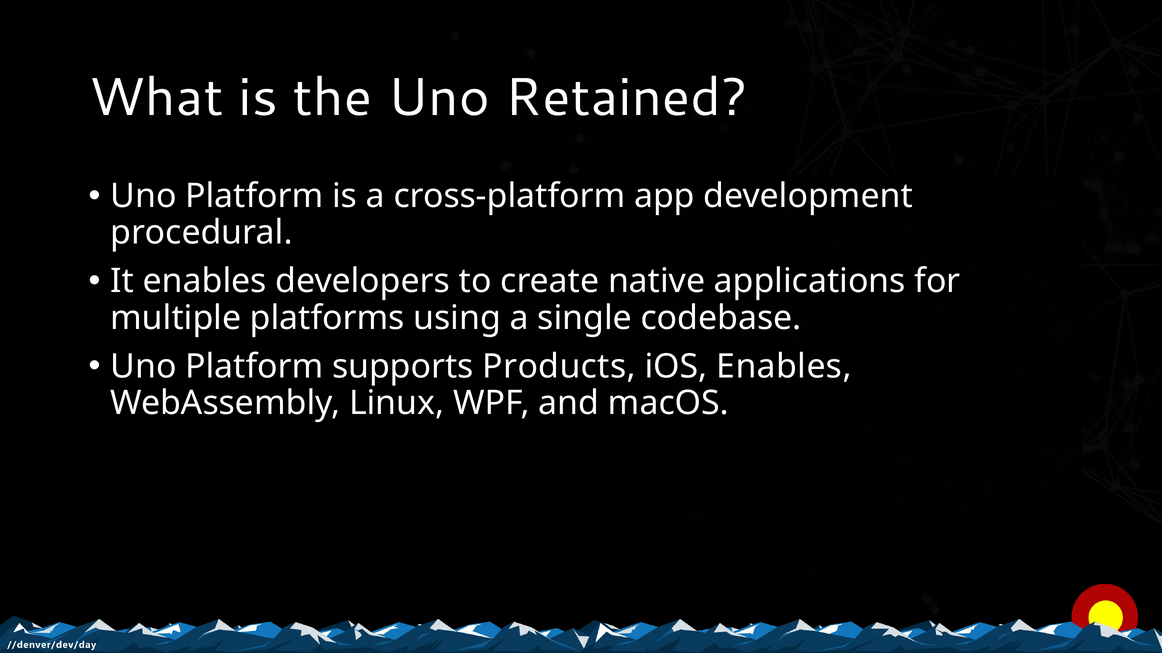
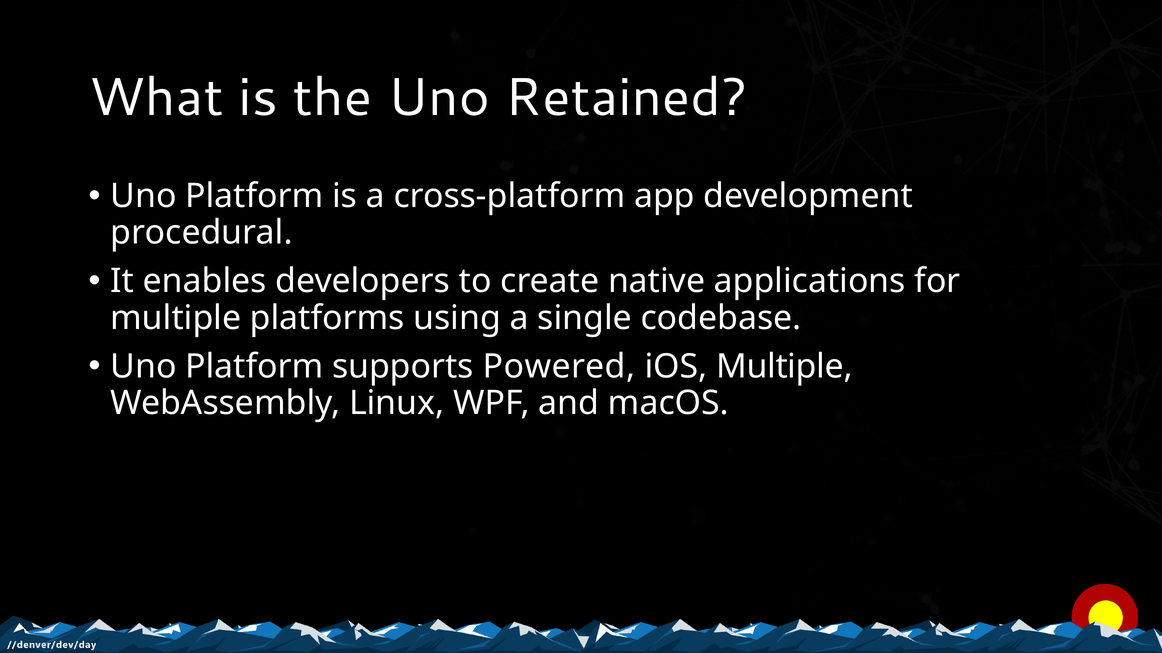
Products: Products -> Powered (559, 367)
iOS Enables: Enables -> Multiple (784, 367)
